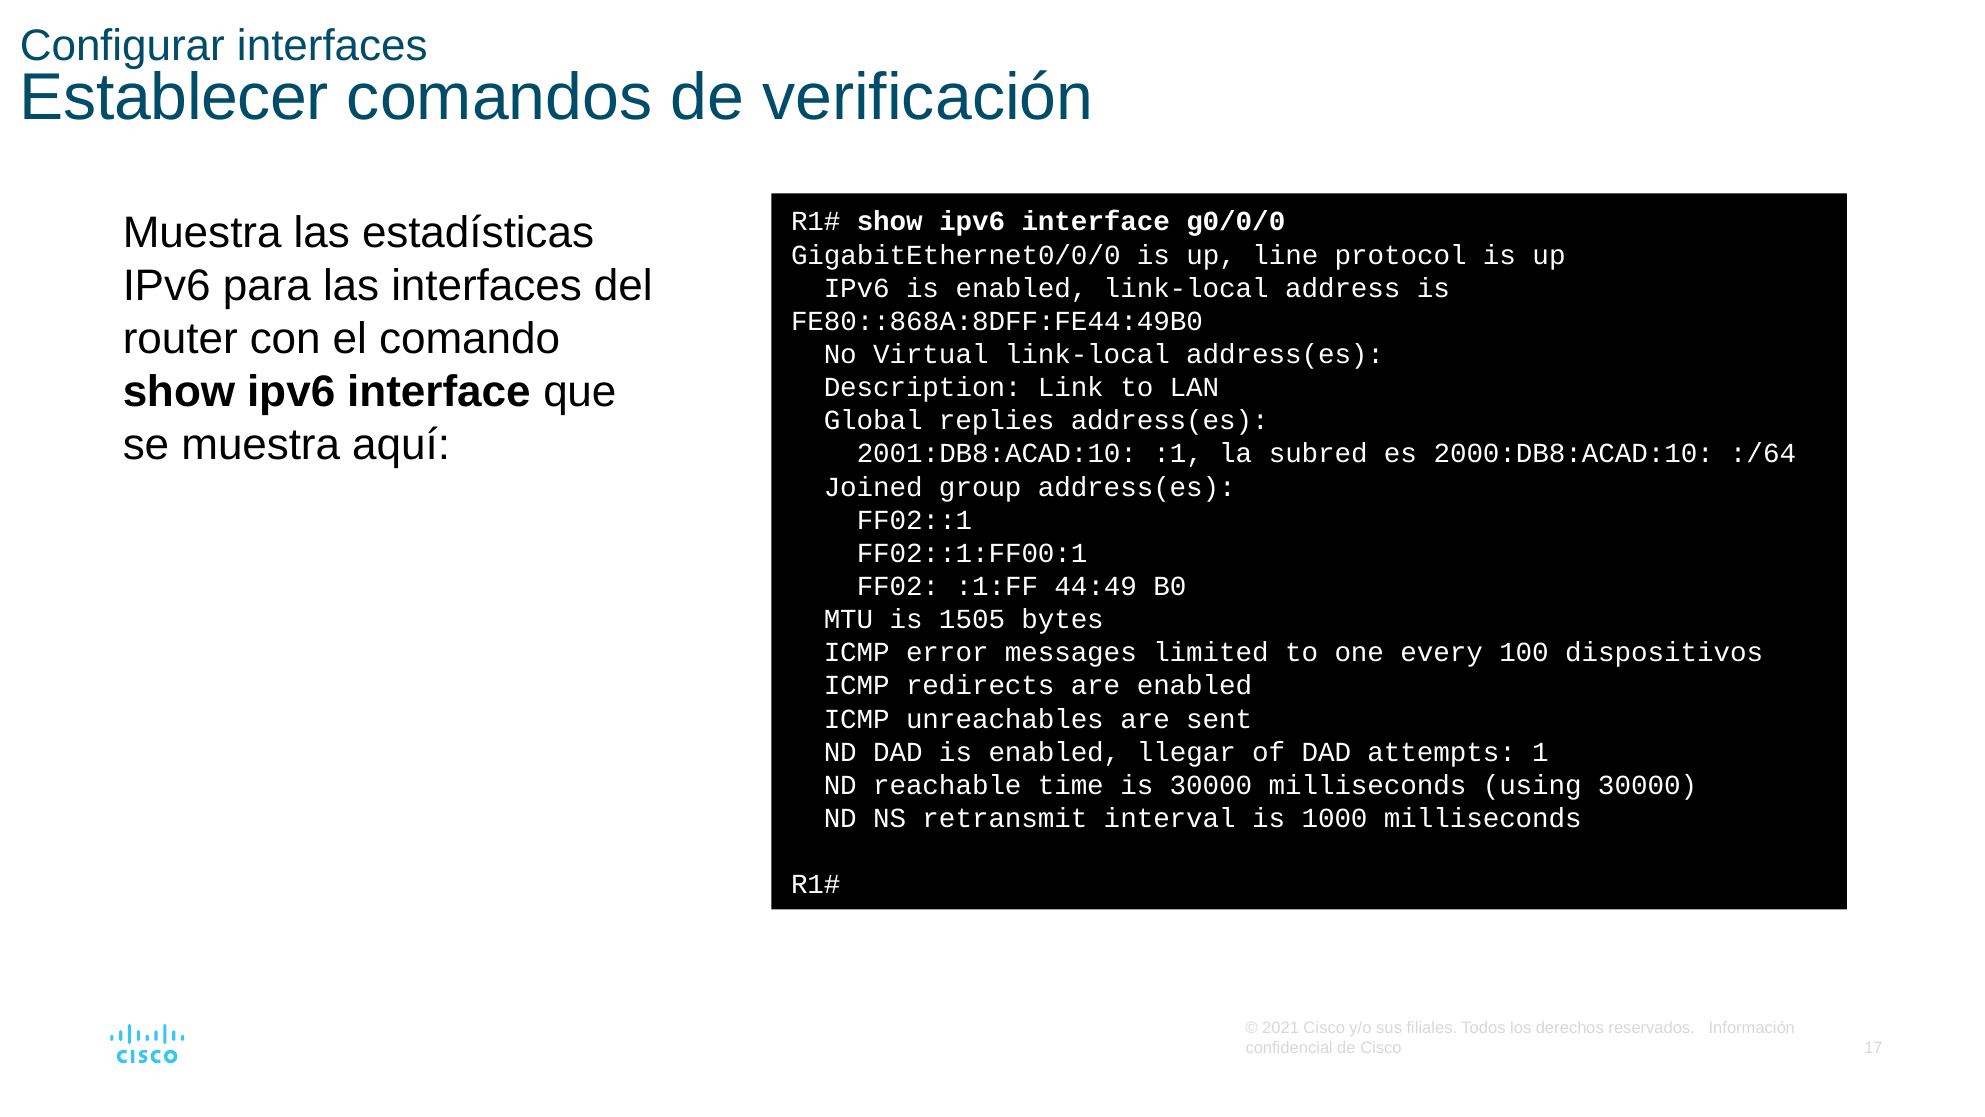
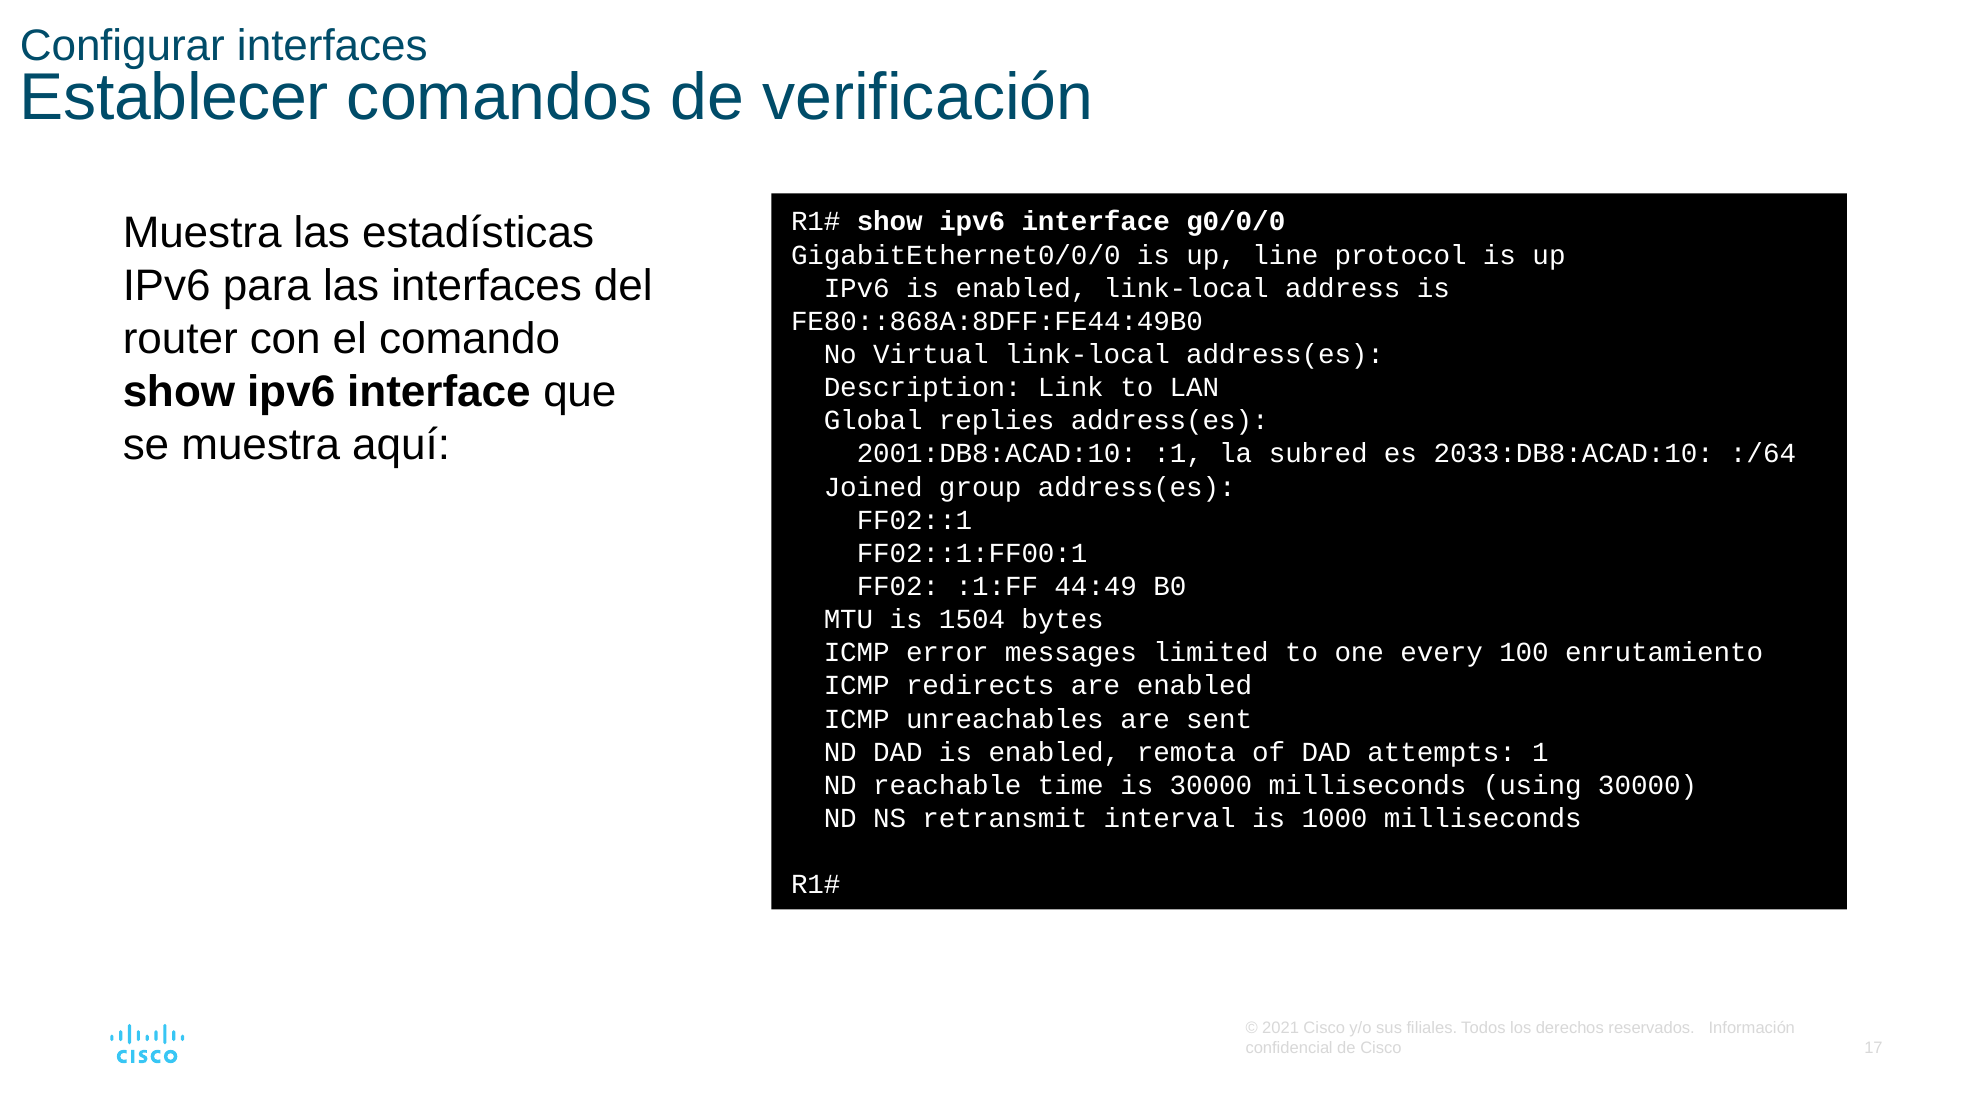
2000:DB8:ACAD:10: 2000:DB8:ACAD:10 -> 2033:DB8:ACAD:10 (1574, 454)
1505: 1505 -> 1504 (972, 619)
dispositivos: dispositivos -> enrutamiento (1664, 653)
llegar: llegar -> remota (1186, 752)
